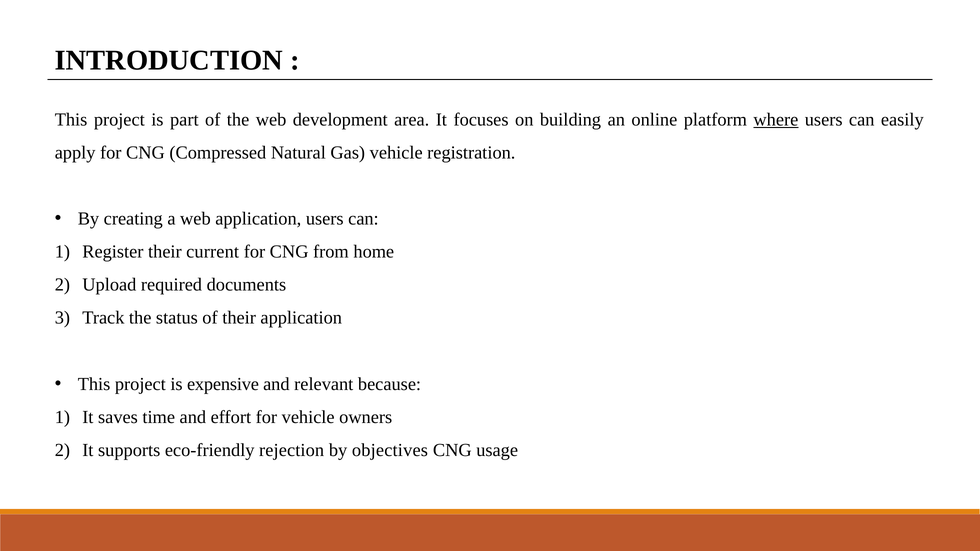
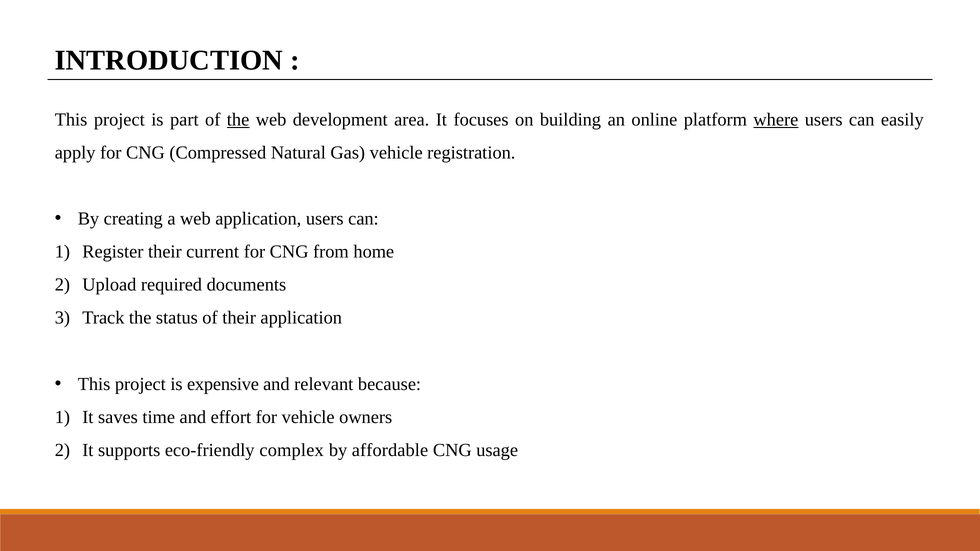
the underline: none -> present (238, 120)
rejection: rejection -> complex (292, 450)
objectives: objectives -> affordable (390, 450)
